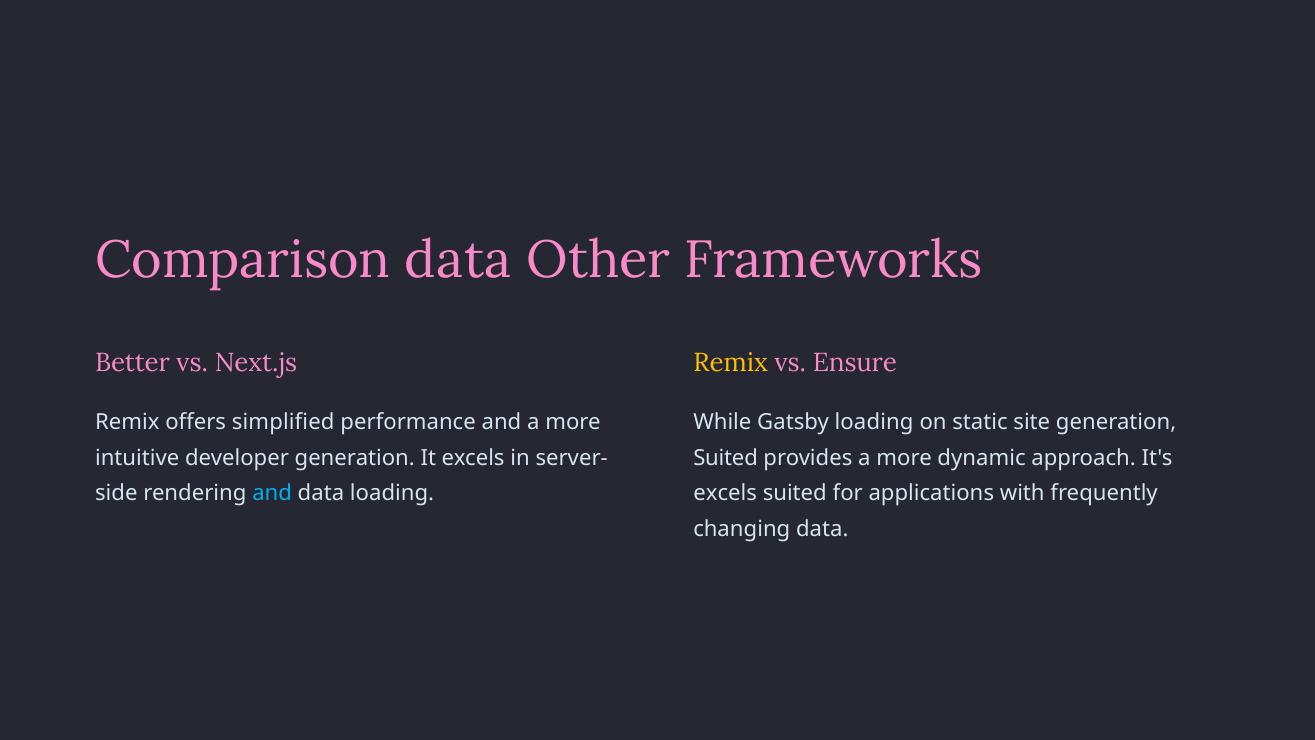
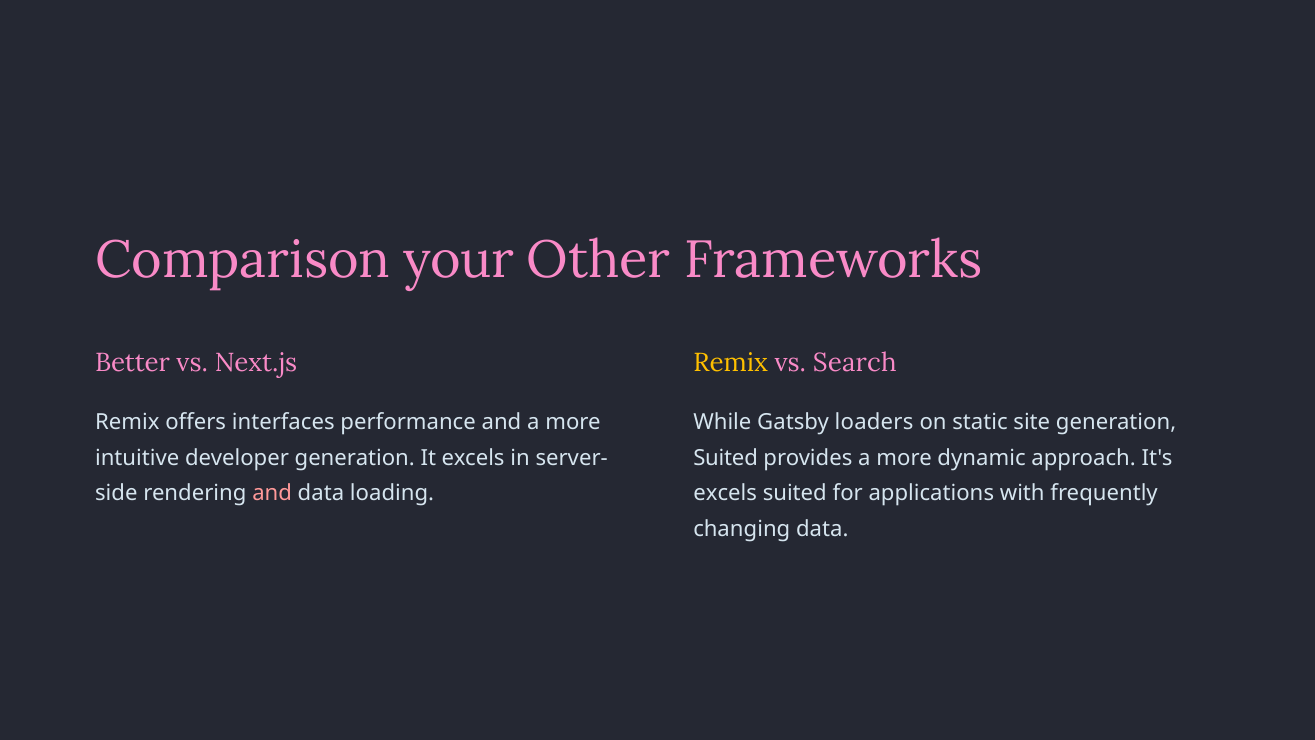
Comparison data: data -> your (459, 260)
Ensure: Ensure -> Search (855, 362)
simplified: simplified -> interfaces (283, 422)
Gatsby loading: loading -> loaders (874, 422)
and colour: light blue -> pink (272, 493)
